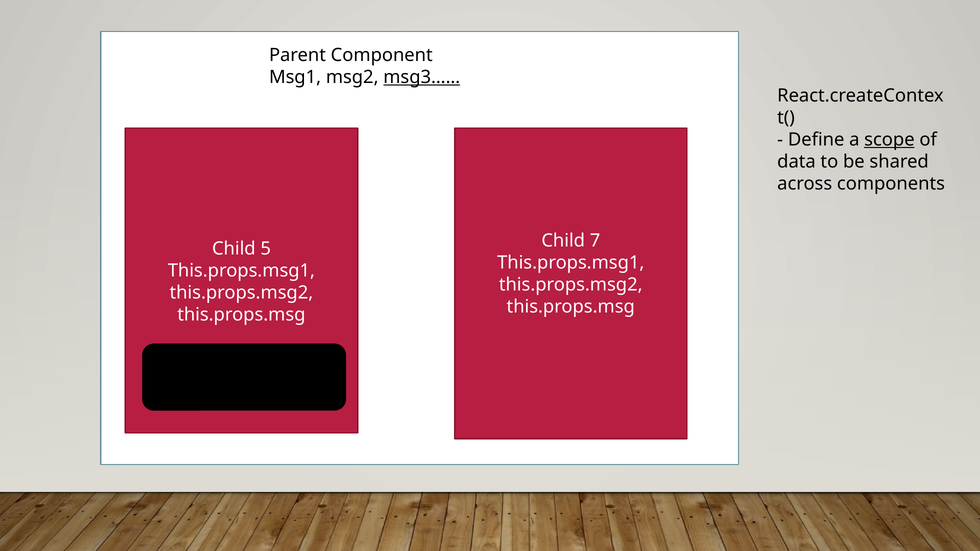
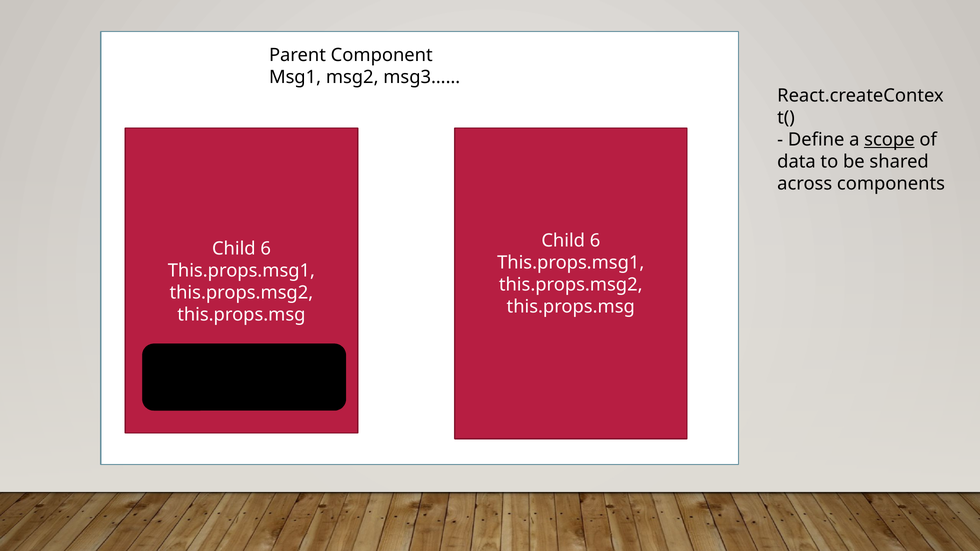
msg3…… underline: present -> none (422, 77)
7: 7 -> 6 (595, 241)
5: 5 -> 6 (266, 249)
